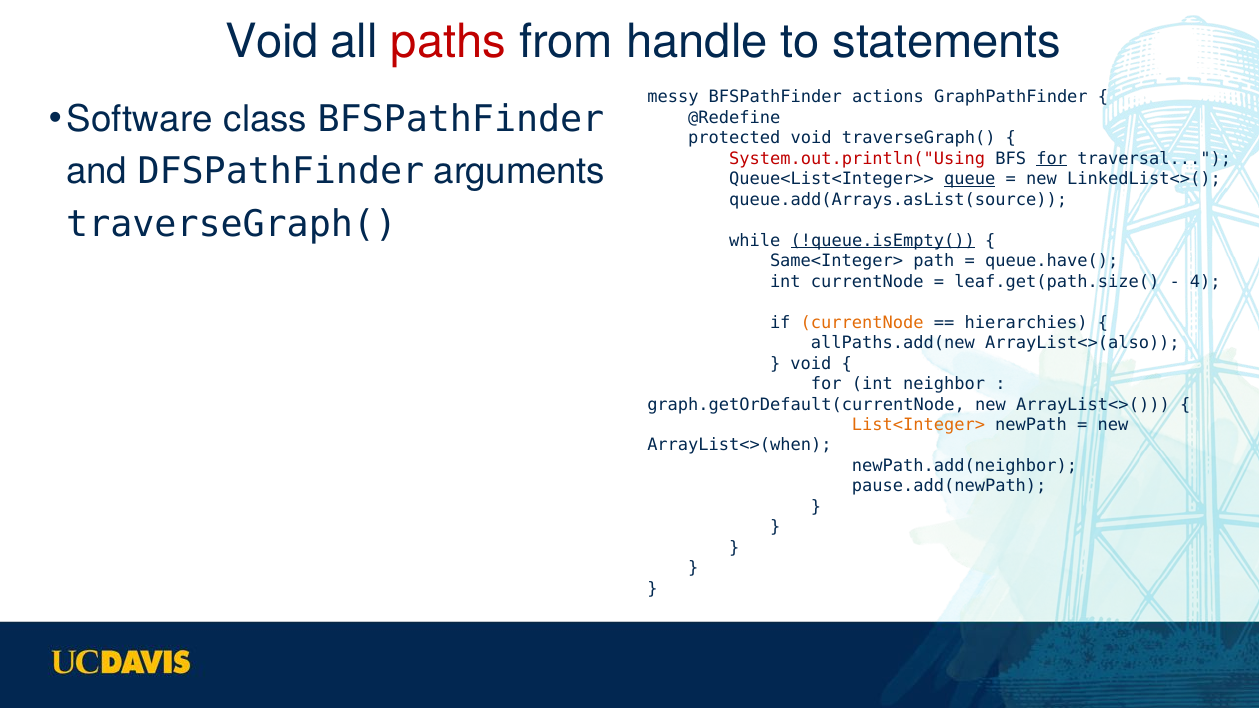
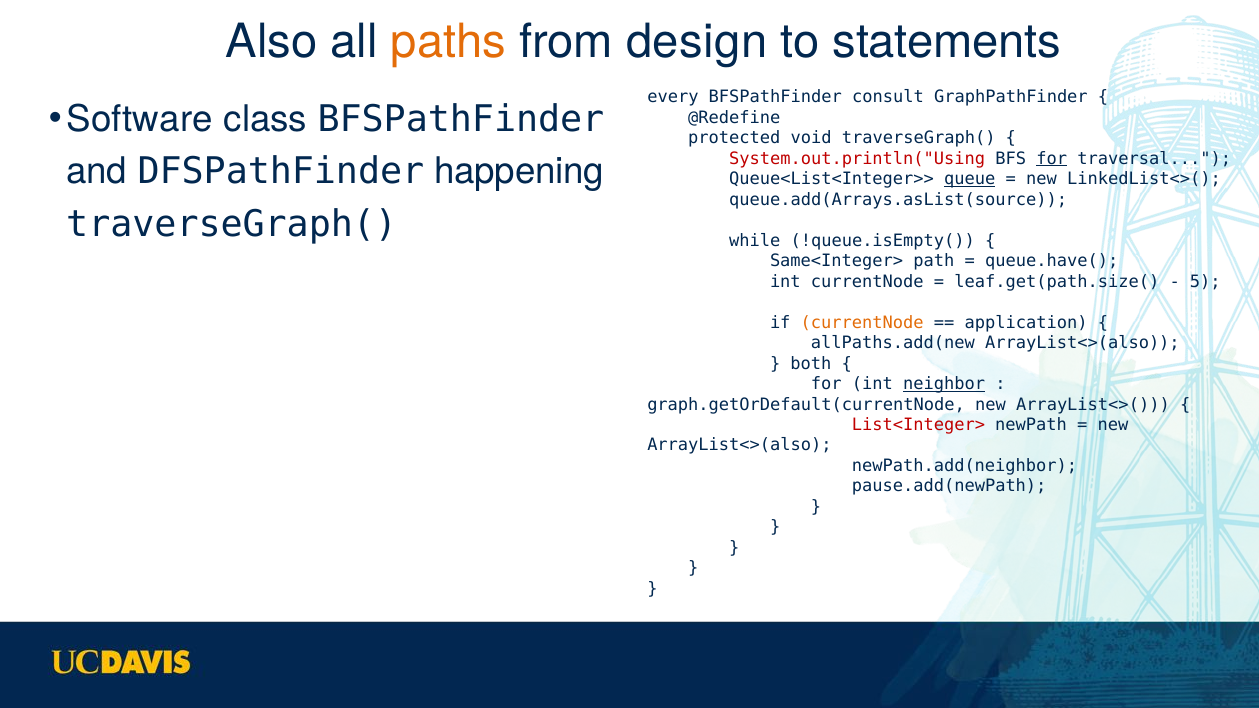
Void: Void -> Also (272, 42)
paths colour: red -> orange (448, 42)
handle: handle -> design (697, 42)
messy: messy -> every (673, 97)
actions: actions -> consult (888, 97)
arguments: arguments -> happening (519, 172)
!queue.isEmpty( underline: present -> none (883, 241)
4: 4 -> 5 (1205, 282)
hierarchies: hierarchies -> application (1026, 323)
void: void -> both (811, 364)
neighbor underline: none -> present (944, 384)
List<Integer> colour: orange -> red (918, 425)
ArrayList<>(when: ArrayList<>(when -> ArrayList<>(also (739, 445)
